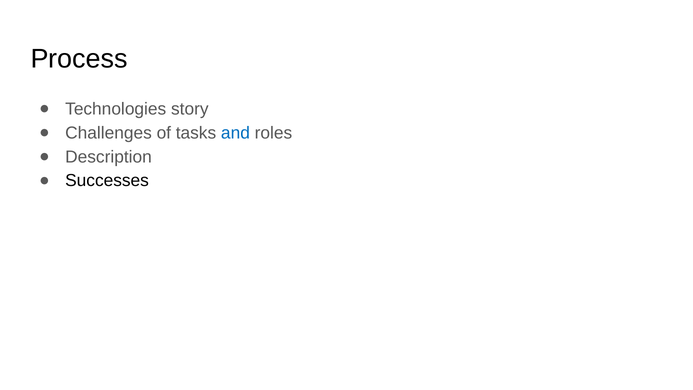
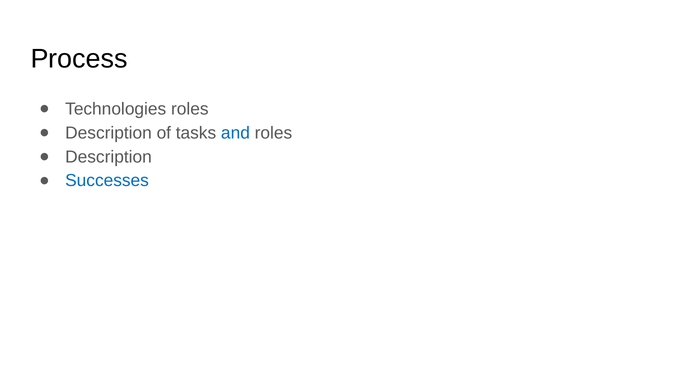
Technologies story: story -> roles (190, 109)
Challenges: Challenges -> Description (109, 133)
Successes colour: black -> blue (107, 181)
